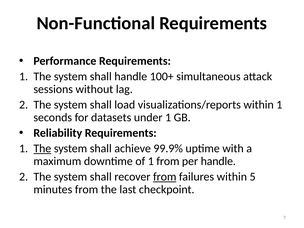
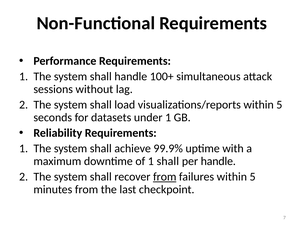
visualizations/reports within 1: 1 -> 5 (279, 105)
The underline: present -> none (42, 148)
1 from: from -> shall (168, 161)
